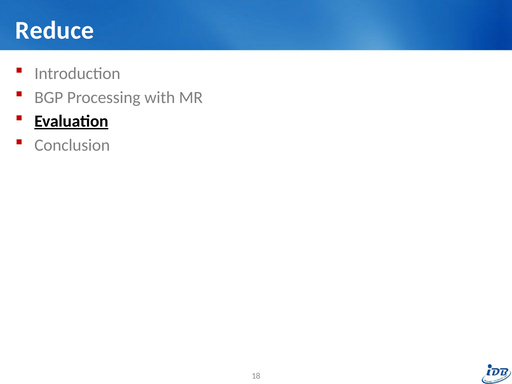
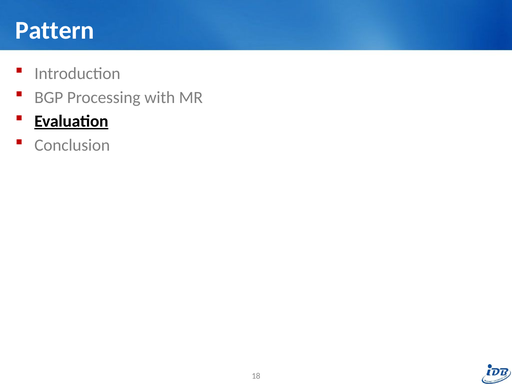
Reduce: Reduce -> Pattern (55, 30)
